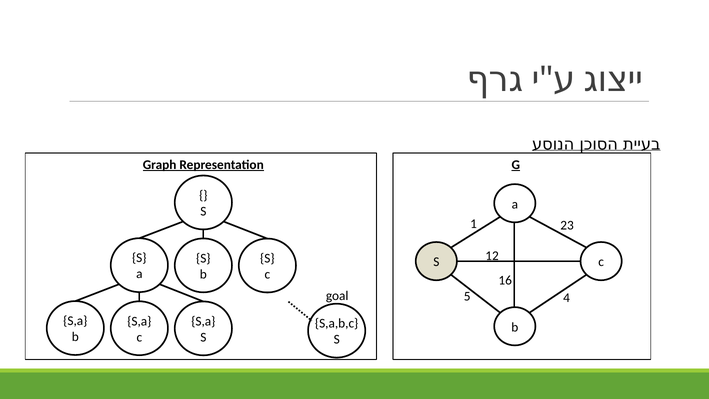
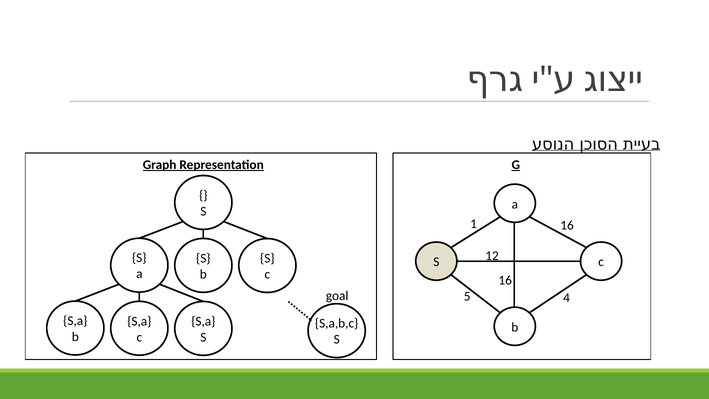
1 23: 23 -> 16 (567, 225)
